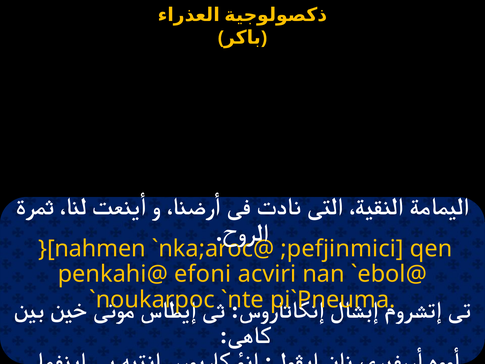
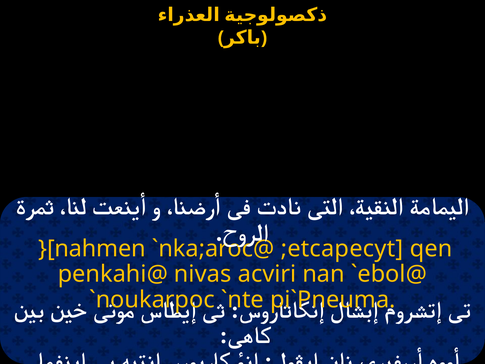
;pefjinmici: ;pefjinmici -> ;etcapecyt (342, 248)
efoni: efoni -> nivas (203, 274)
